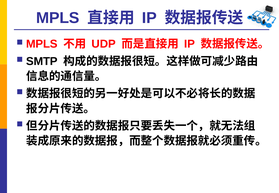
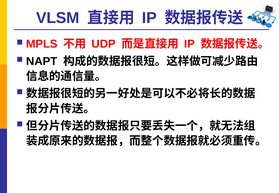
MPLS: MPLS -> VLSM (58, 18)
SMTP: SMTP -> NAPT (42, 61)
